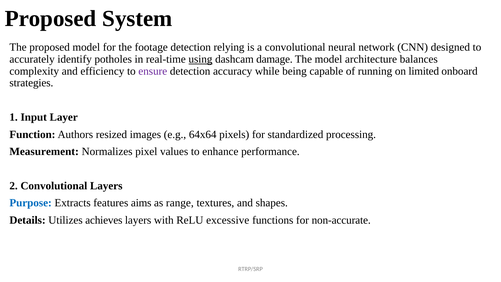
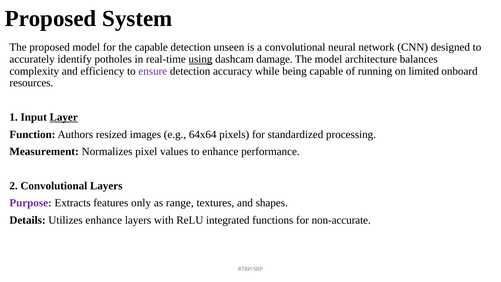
the footage: footage -> capable (151, 47)
relying: relying -> unseen (229, 47)
strategies: strategies -> resources (31, 83)
Layer underline: none -> present (64, 117)
Purpose colour: blue -> purple (31, 203)
aims: aims -> only (141, 203)
Utilizes achieves: achieves -> enhance (104, 220)
excessive: excessive -> integrated (228, 220)
